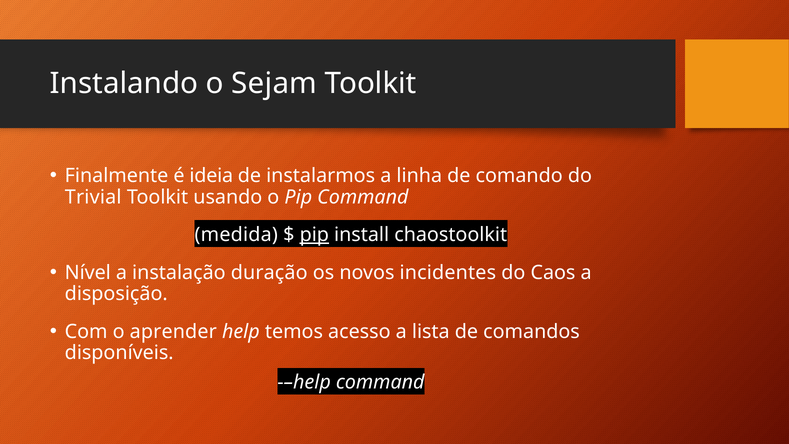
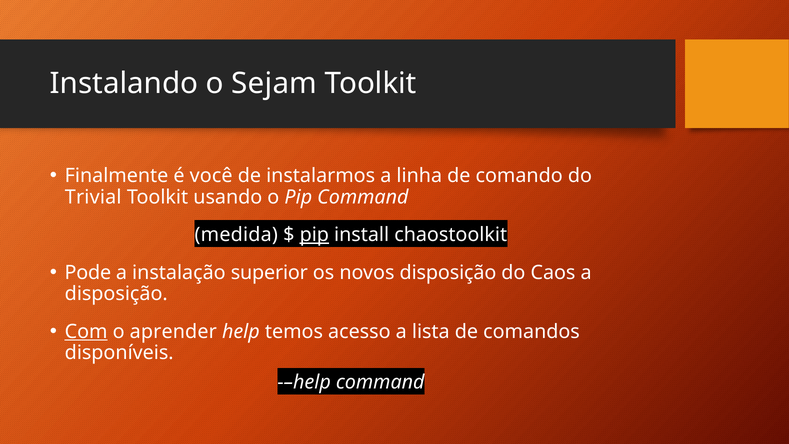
ideia: ideia -> você (211, 176)
Nível: Nível -> Pode (88, 272)
duração: duração -> superior (269, 272)
novos incidentes: incidentes -> disposição (448, 272)
Com underline: none -> present (86, 331)
